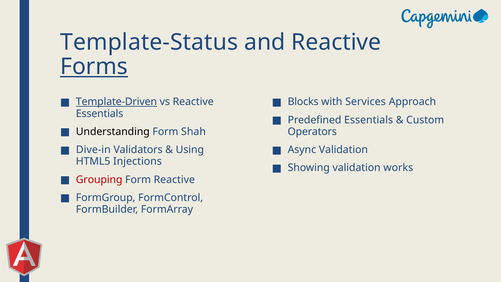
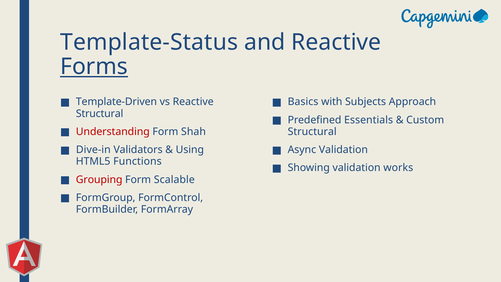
Template-Driven underline: present -> none (116, 102)
Blocks: Blocks -> Basics (303, 102)
Services: Services -> Subjects (366, 102)
Essentials: Essentials -> Structural (100, 114)
Understanding colour: black -> red (113, 132)
Operators: Operators -> Structural (312, 132)
Injections: Injections -> Functions (138, 161)
Form Reactive: Reactive -> Scalable (174, 179)
